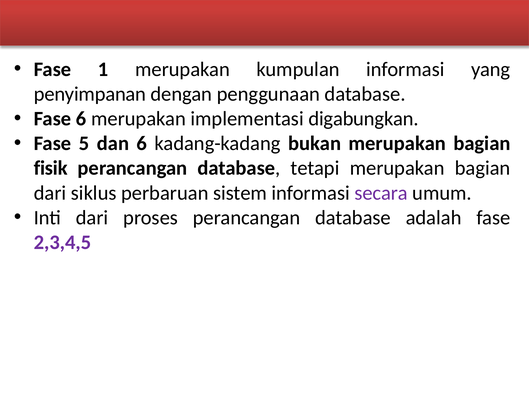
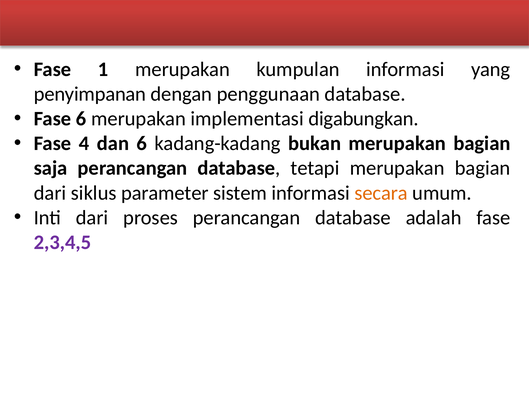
5: 5 -> 4 (84, 143)
fisik: fisik -> saja (51, 168)
perbaruan: perbaruan -> parameter (165, 193)
secara colour: purple -> orange (381, 193)
